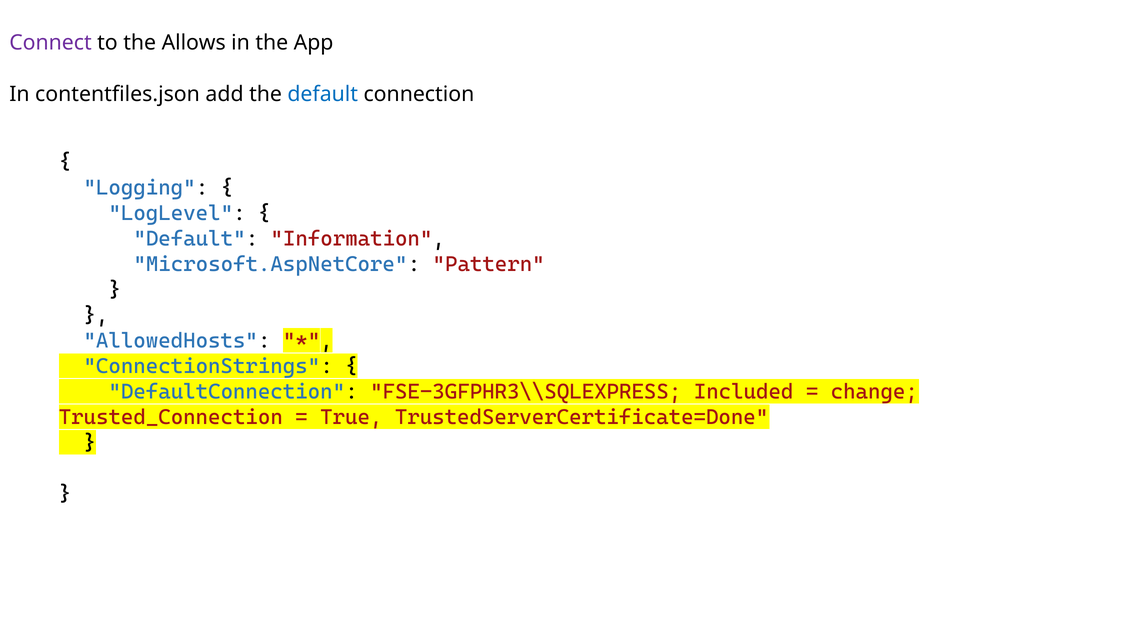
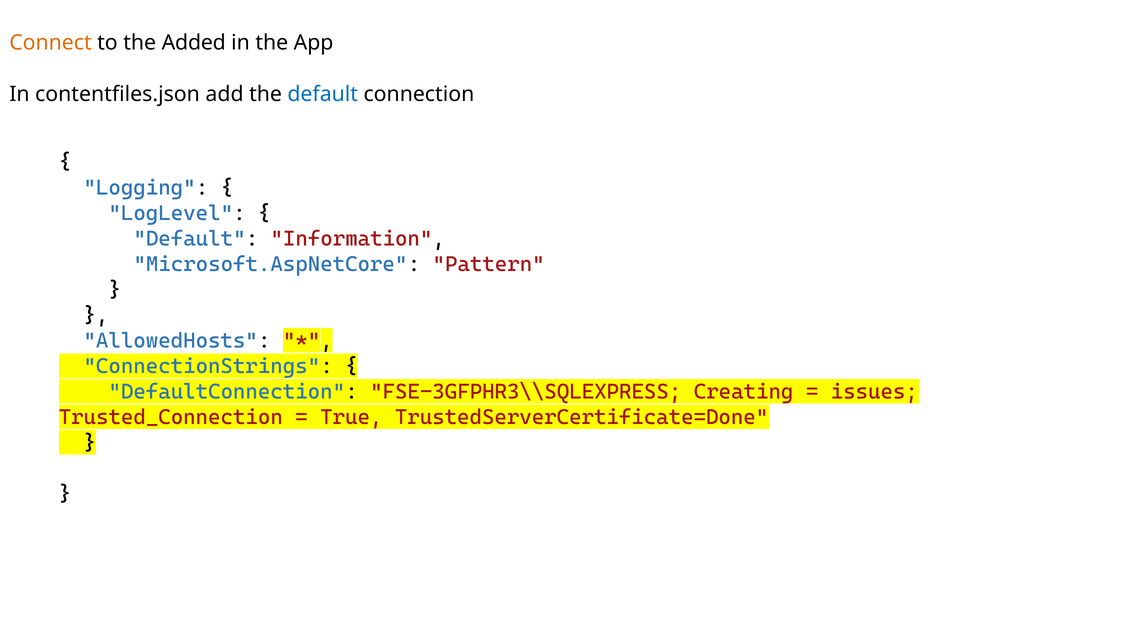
Connect colour: purple -> orange (50, 43)
Allows: Allows -> Added (194, 43)
Included: Included -> Creating (744, 392)
change: change -> issues (874, 392)
